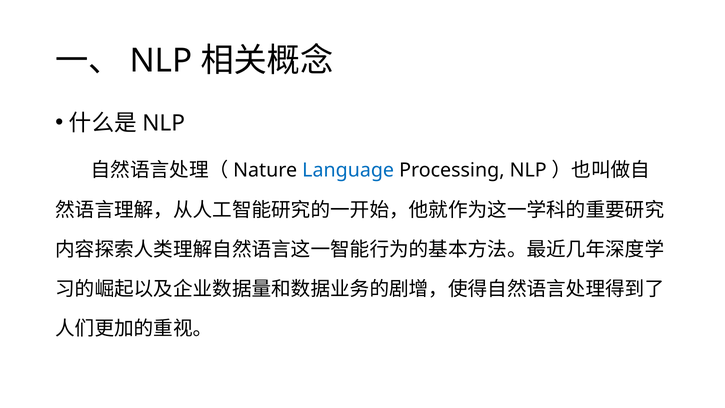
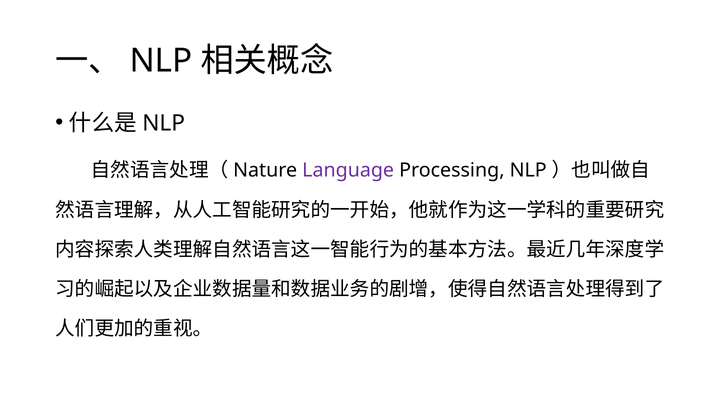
Language colour: blue -> purple (348, 170)
